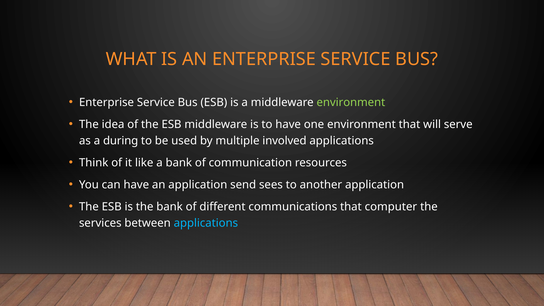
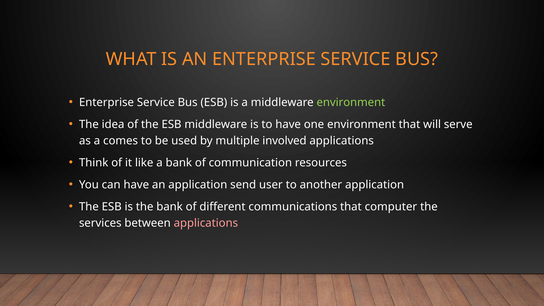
during: during -> comes (121, 141)
sees: sees -> user (271, 185)
applications colour: light blue -> pink (206, 223)
